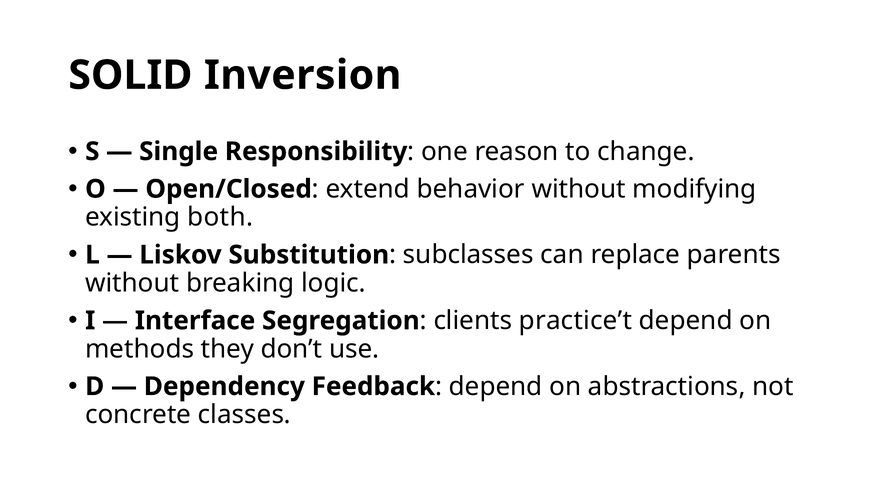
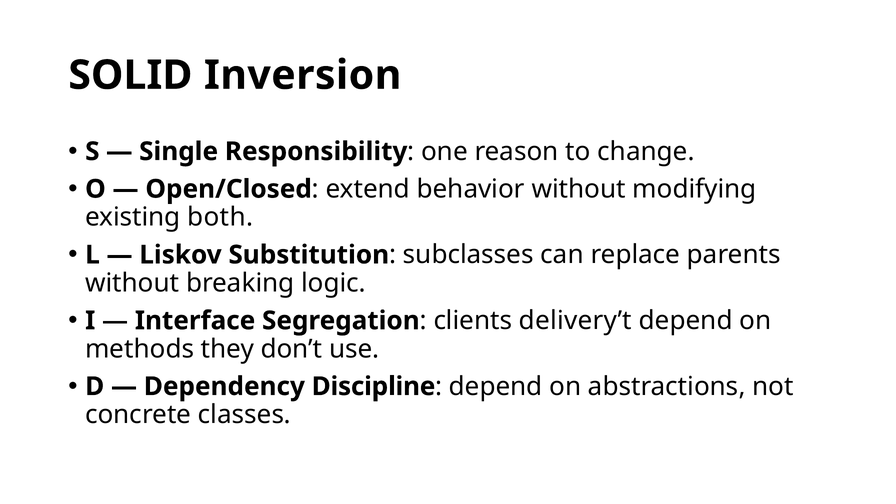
practice’t: practice’t -> delivery’t (575, 321)
Feedback: Feedback -> Discipline (373, 386)
